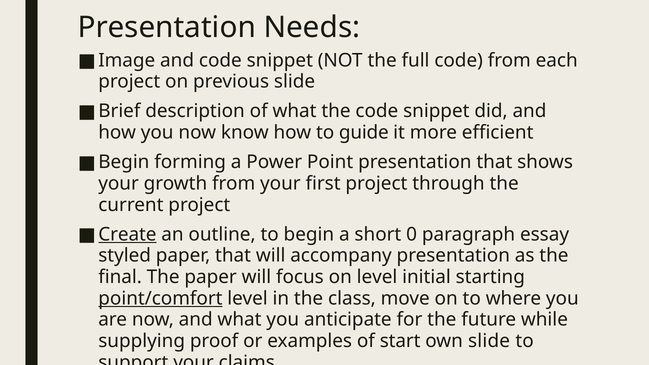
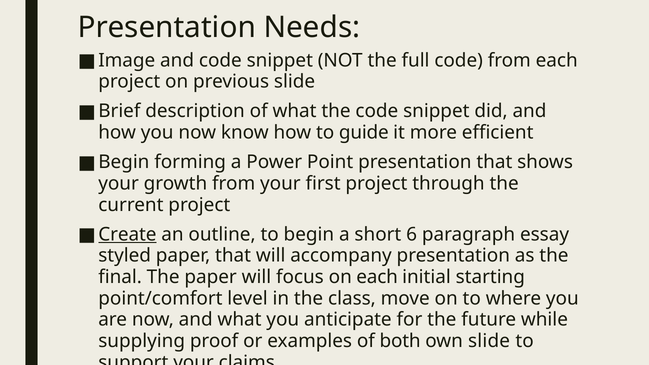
0: 0 -> 6 (412, 234)
on level: level -> each (377, 277)
point/comfort underline: present -> none (160, 298)
start: start -> both (400, 341)
